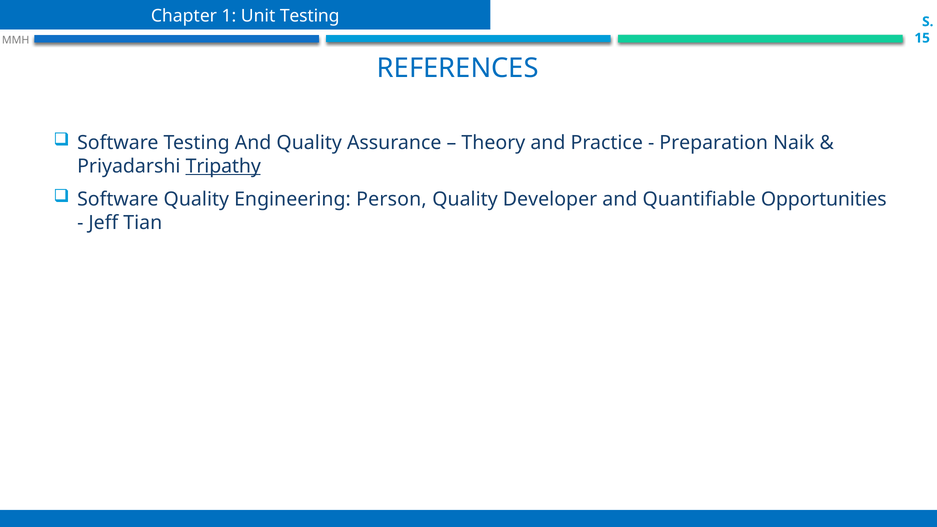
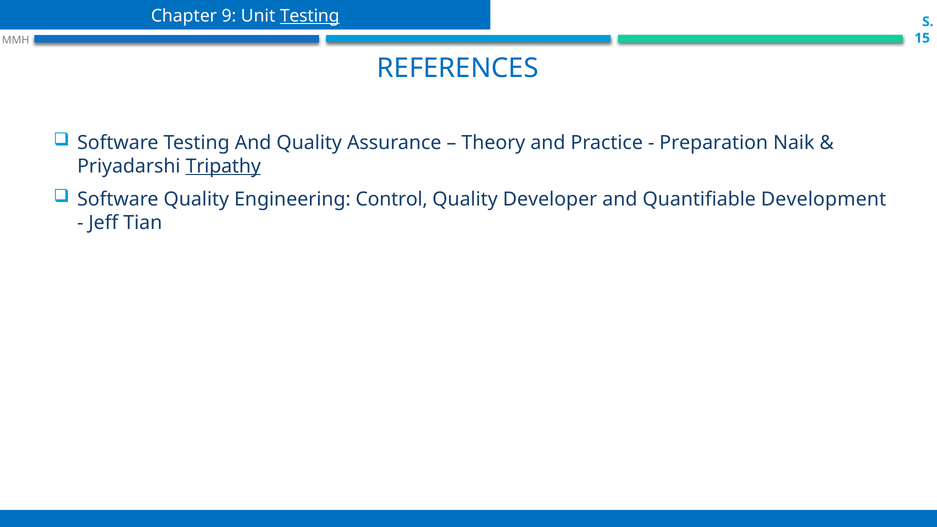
1: 1 -> 9 (229, 16)
Testing underline: none -> present (310, 16)
Person: Person -> Control (392, 199)
Opportunities: Opportunities -> Development (824, 199)
